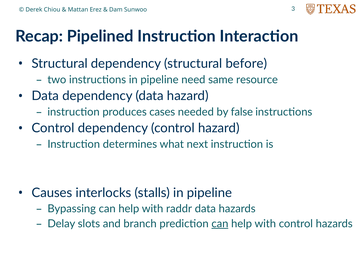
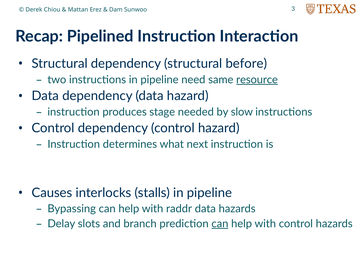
resource underline: none -> present (257, 80)
cases: cases -> stage (162, 112)
false: false -> slow (242, 112)
